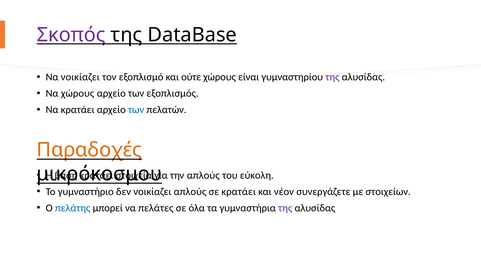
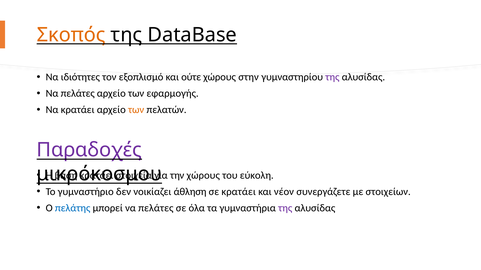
Σκοπός colour: purple -> orange (71, 35)
Να νοικίαζει: νοικίαζει -> ιδιότητες (80, 77)
είναι: είναι -> στην (249, 77)
χώρους: χώρους -> πελάτες (78, 94)
εξοπλισμός: εξοπλισμός -> εφαρμογής (173, 94)
των colour: blue -> orange (136, 110)
Παραδοχές colour: orange -> purple (89, 150)
την απλούς: απλούς -> χώρους (203, 176)
νοικίαζει απλούς: απλούς -> άθληση (190, 192)
